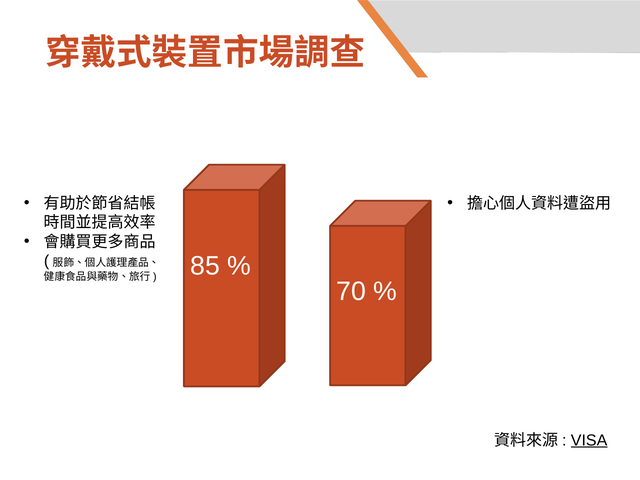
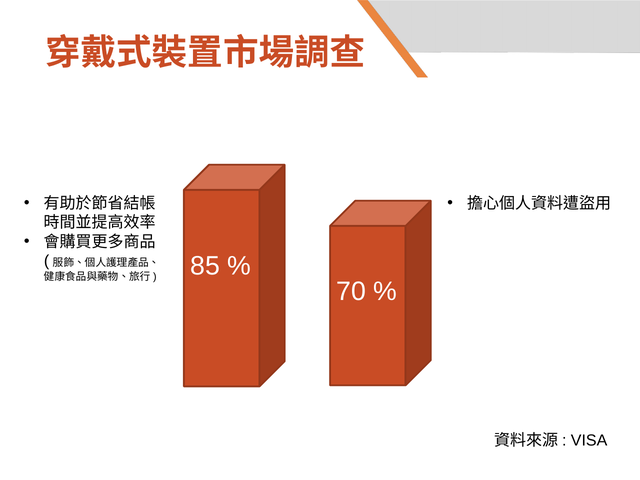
VISA underline: present -> none (589, 440)
